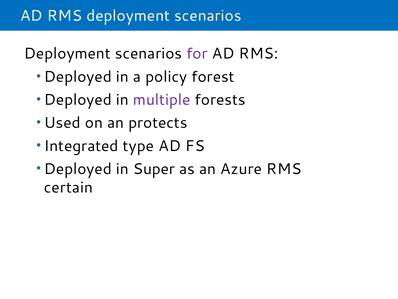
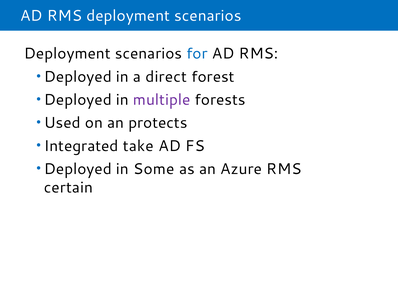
for colour: purple -> blue (197, 53)
policy: policy -> direct (166, 77)
type: type -> take (138, 146)
Super: Super -> Some (154, 169)
